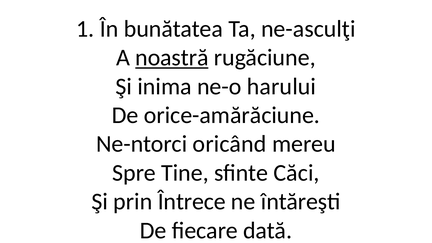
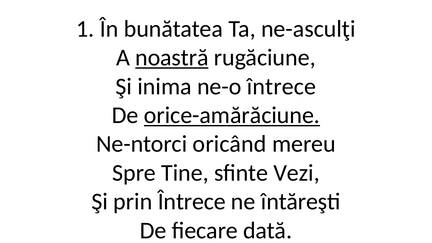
ne-o harului: harului -> întrece (282, 86)
orice-amărăciune underline: none -> present (232, 115)
Căci: Căci -> Vezi (297, 173)
